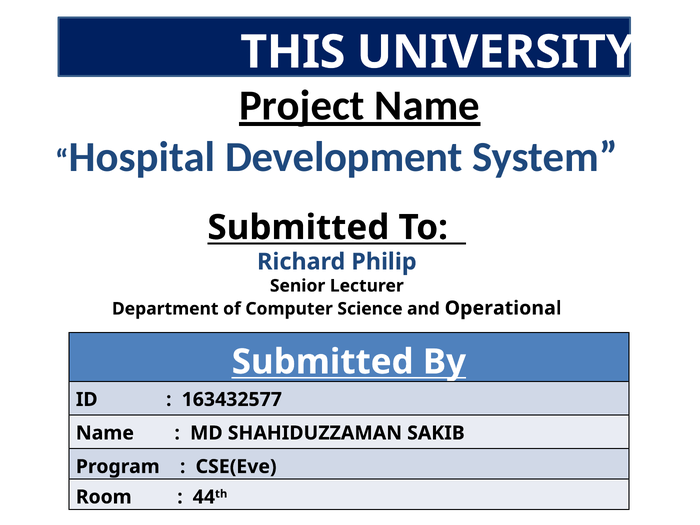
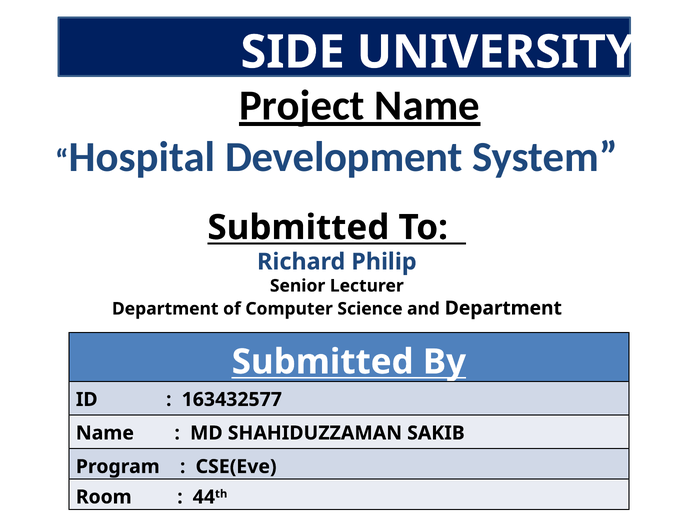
THIS: THIS -> SIDE (293, 52)
and Operational: Operational -> Department (503, 308)
